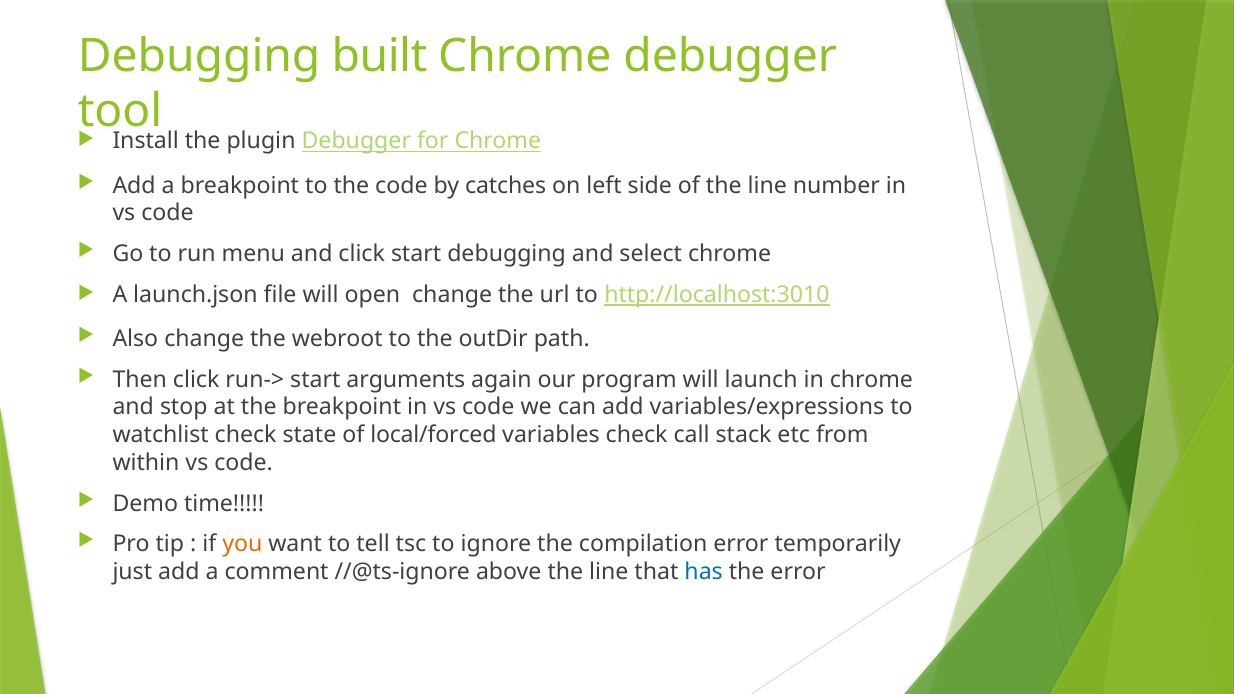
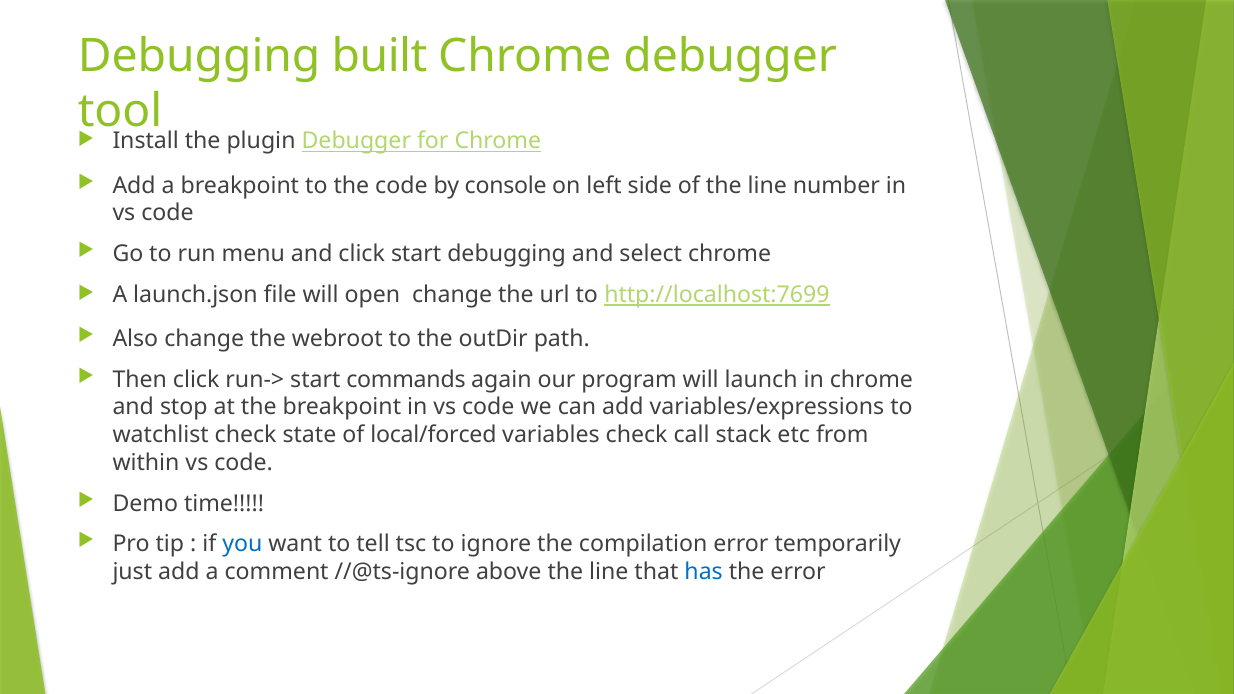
catches: catches -> console (506, 186)
http://localhost:3010: http://localhost:3010 -> http://localhost:7699 (717, 295)
arguments: arguments -> commands (406, 380)
you colour: orange -> blue (242, 544)
